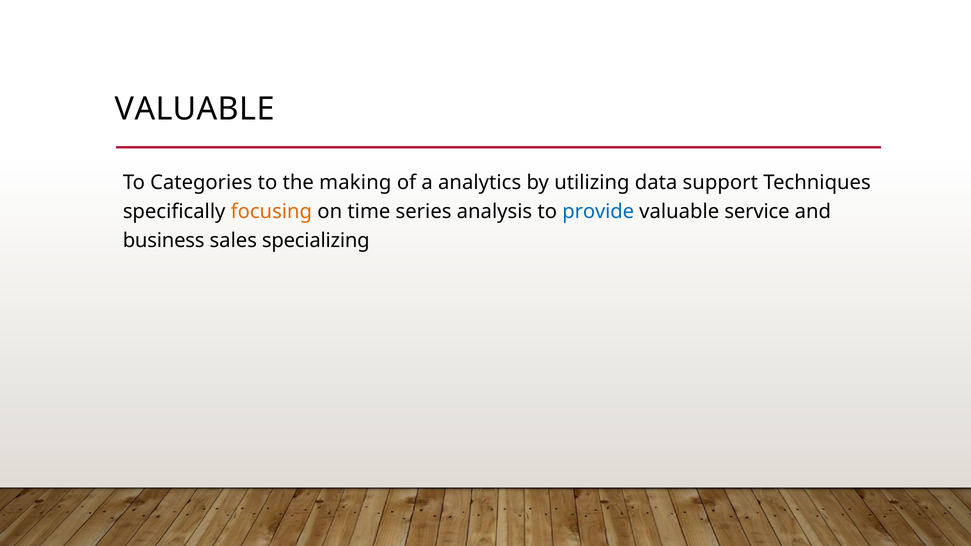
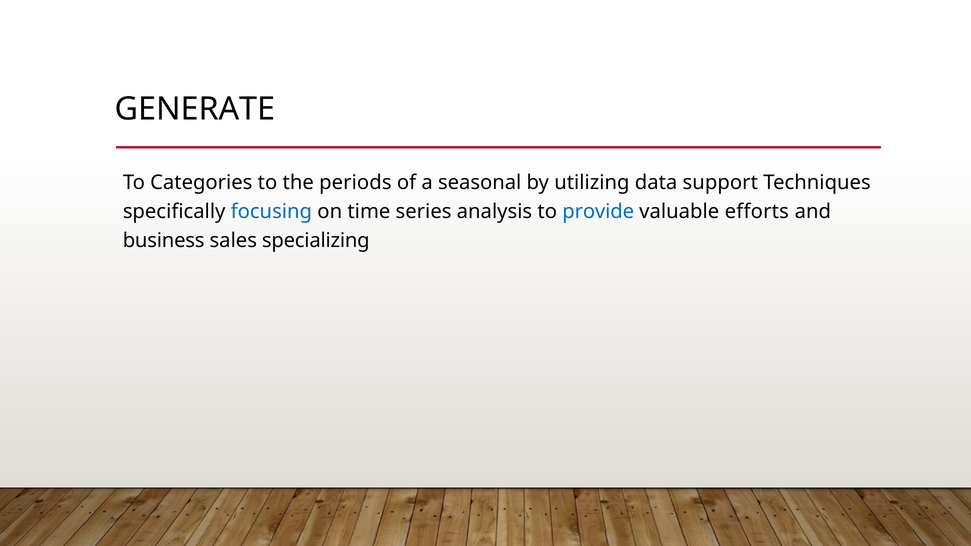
VALUABLE: VALUABLE -> GENERATE (195, 109)
making: making -> periods (355, 183)
analytics: analytics -> seasonal (480, 183)
focusing colour: orange -> blue (271, 212)
service: service -> efforts (757, 212)
